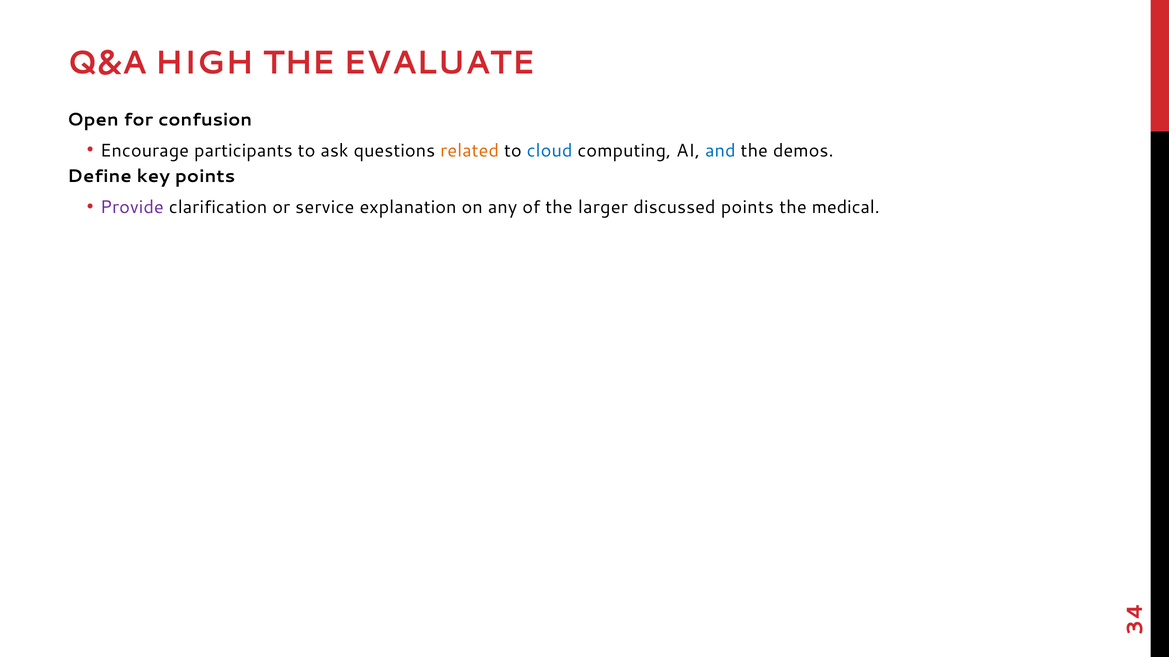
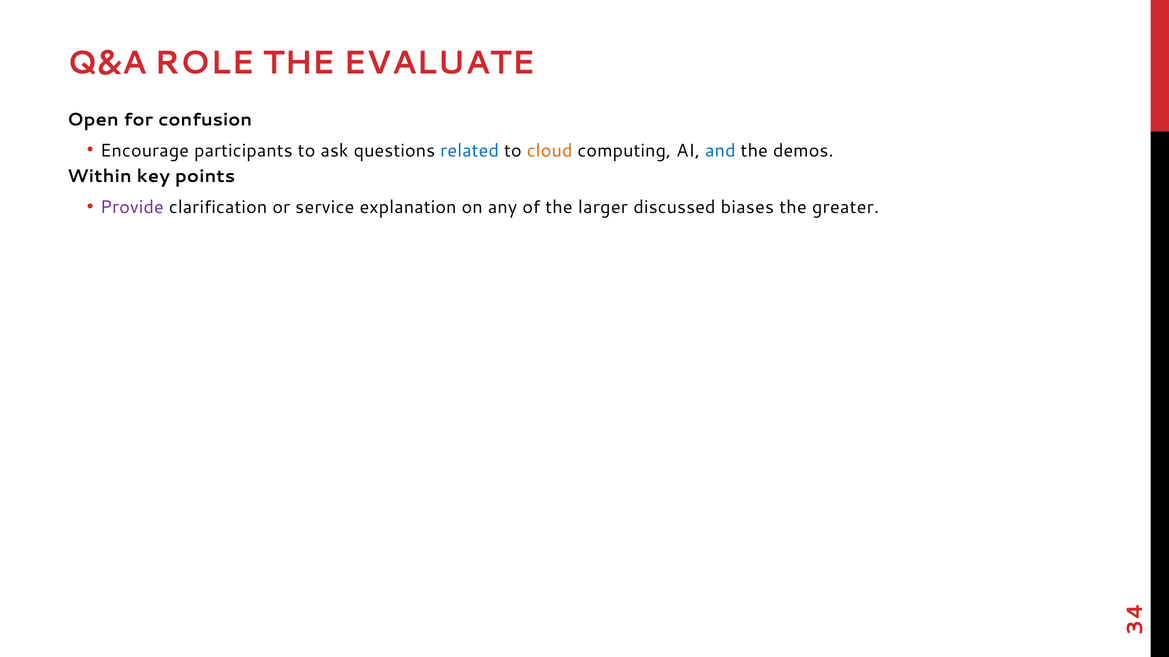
HIGH: HIGH -> ROLE (204, 63)
related colour: orange -> blue (470, 151)
cloud colour: blue -> orange (550, 151)
Define: Define -> Within (99, 176)
discussed points: points -> biases (747, 207)
medical: medical -> greater (846, 207)
